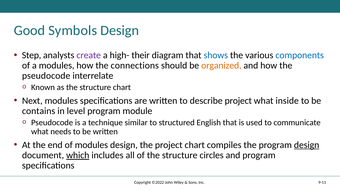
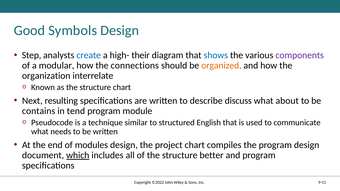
create colour: purple -> blue (89, 55)
components colour: blue -> purple (300, 55)
a modules: modules -> modular (57, 66)
pseudocode: pseudocode -> organization (46, 76)
Next modules: modules -> resulting (61, 101)
describe project: project -> discuss (238, 101)
inside: inside -> about (287, 101)
level: level -> tend (76, 111)
design underline: present -> none (307, 145)
circles: circles -> better (212, 155)
